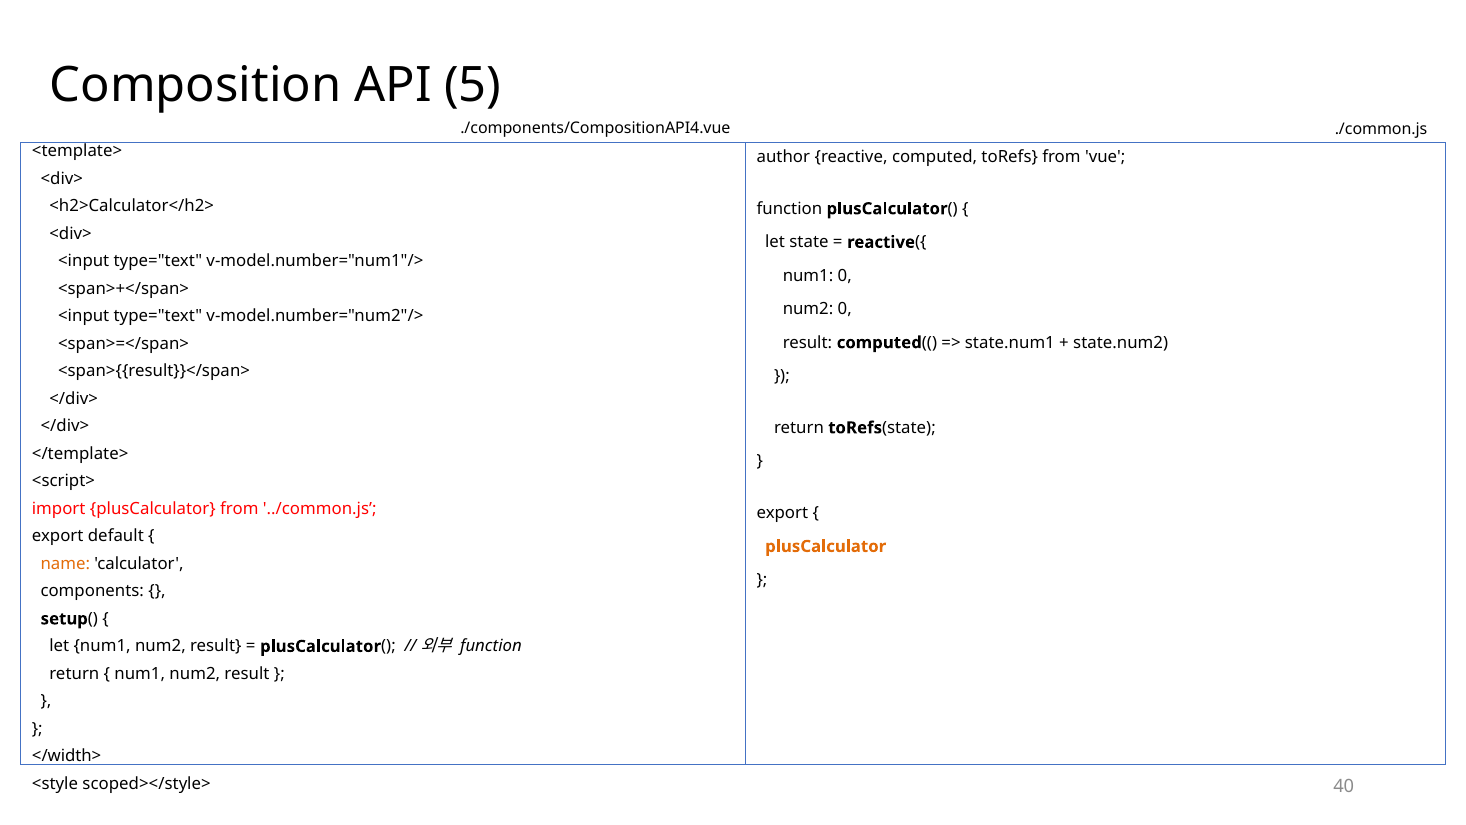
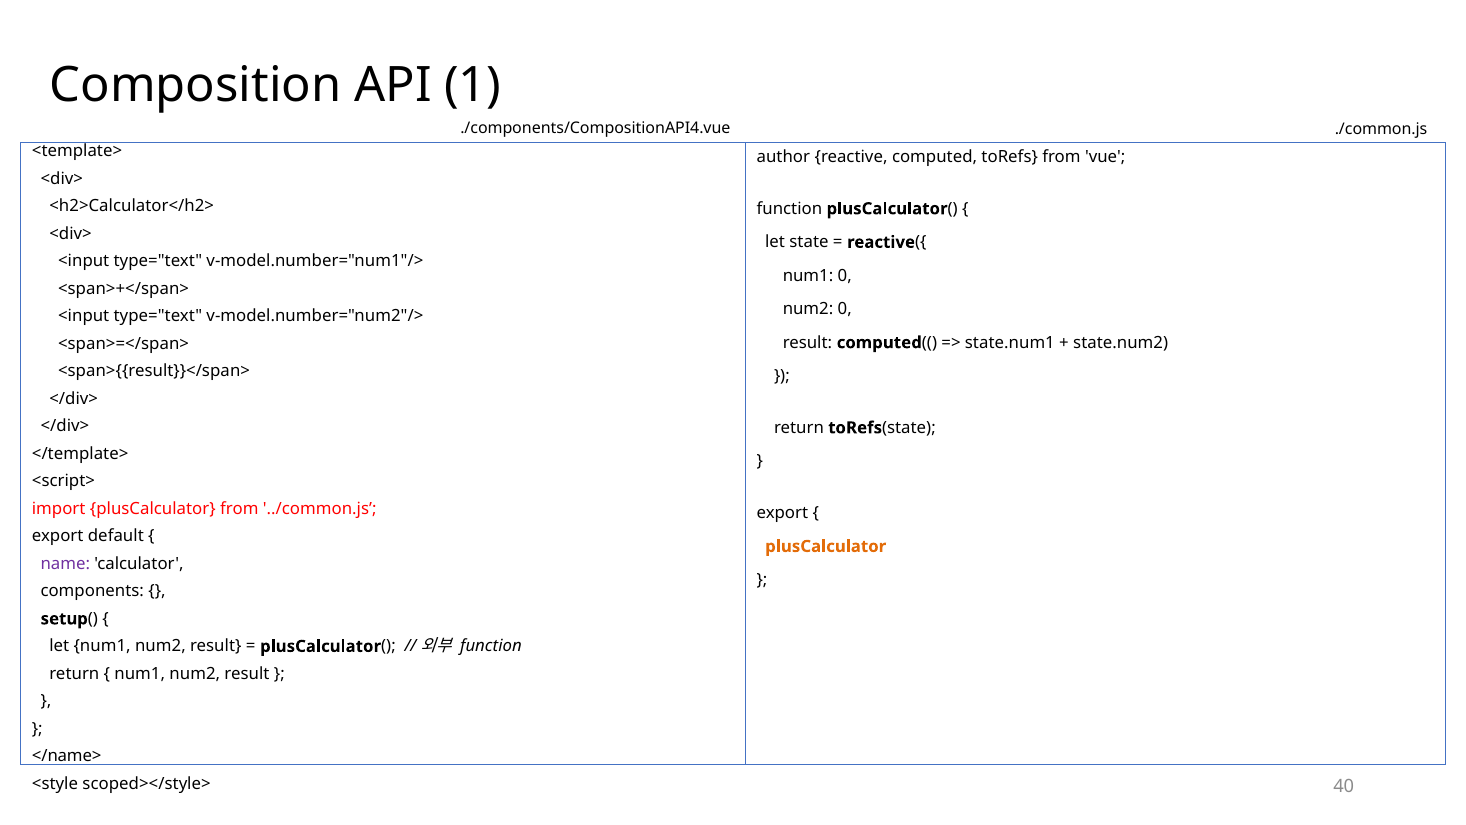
5: 5 -> 1 (473, 86)
name colour: orange -> purple (65, 564)
</width>: </width> -> </name> (67, 756)
